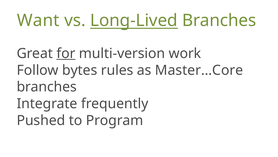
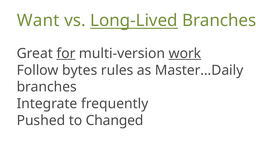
work underline: none -> present (185, 53)
Master…Core: Master…Core -> Master…Daily (199, 70)
Program: Program -> Changed (115, 120)
